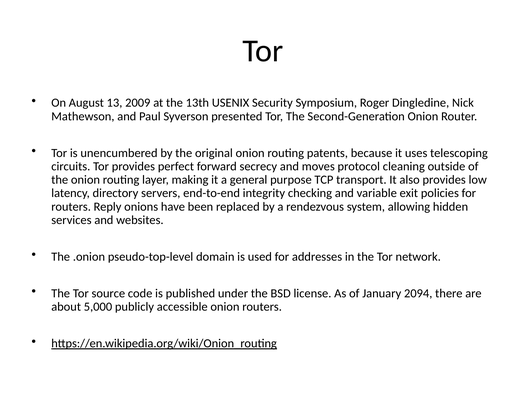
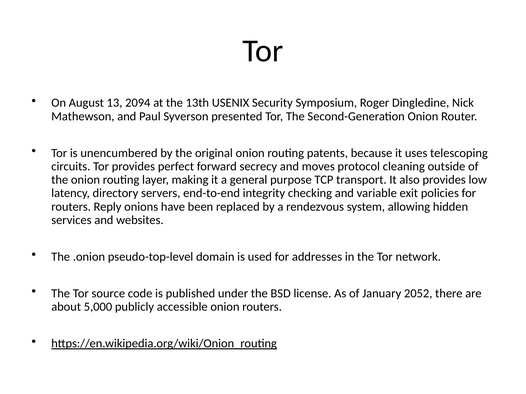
2009: 2009 -> 2094 (138, 103)
2094: 2094 -> 2052 (418, 294)
